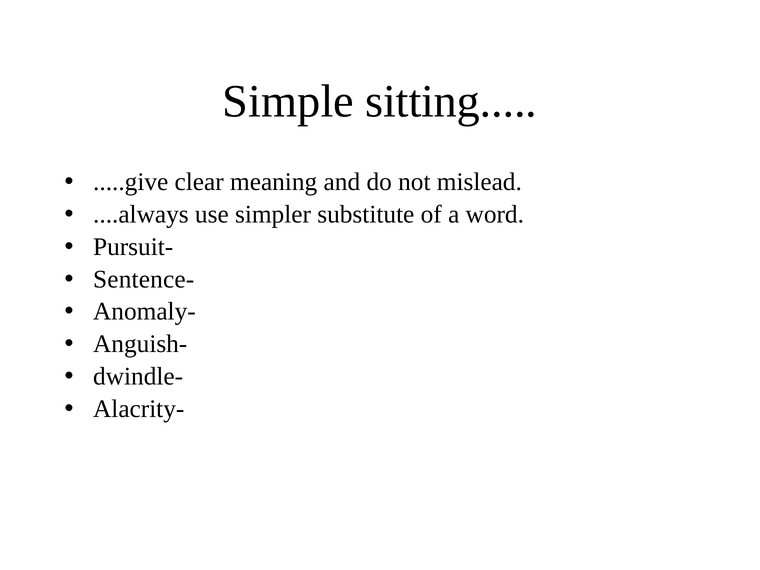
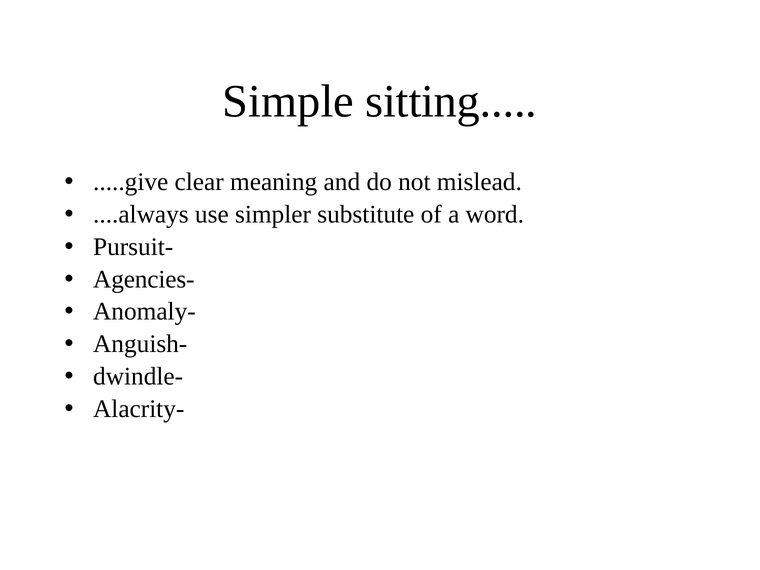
Sentence-: Sentence- -> Agencies- (144, 279)
